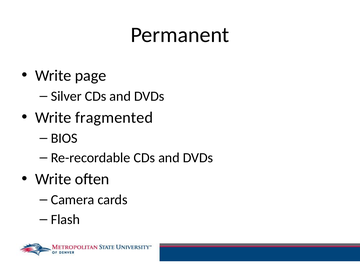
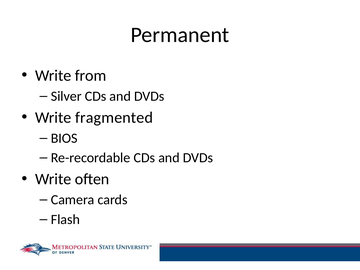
page: page -> from (91, 76)
